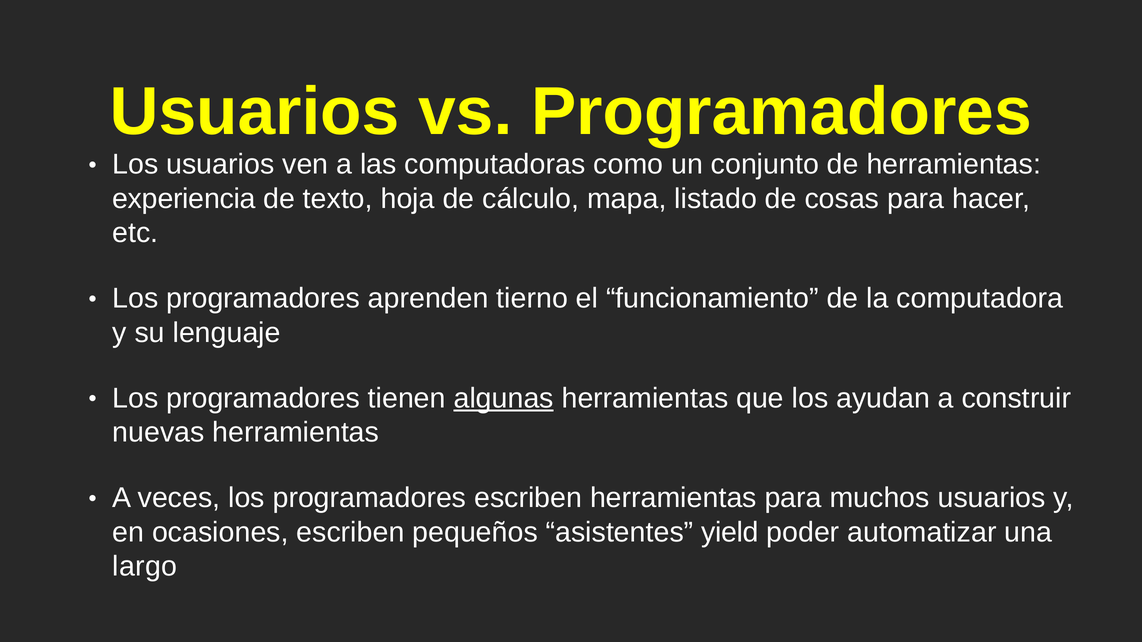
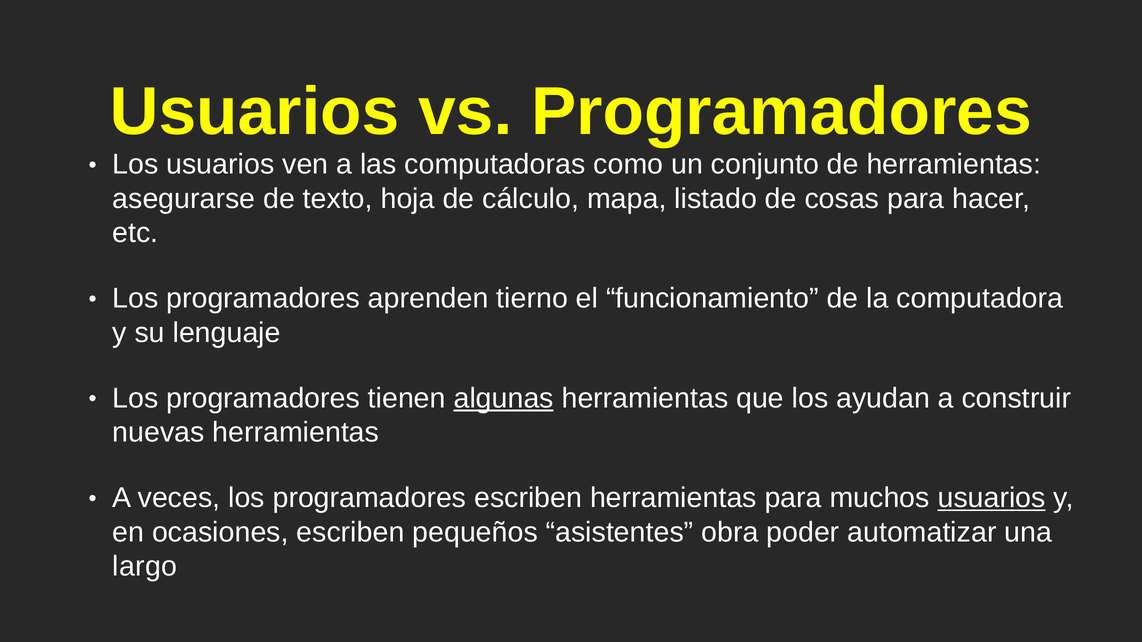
experiencia: experiencia -> asegurarse (184, 199)
usuarios underline: none -> present (992, 498)
yield: yield -> obra (730, 533)
